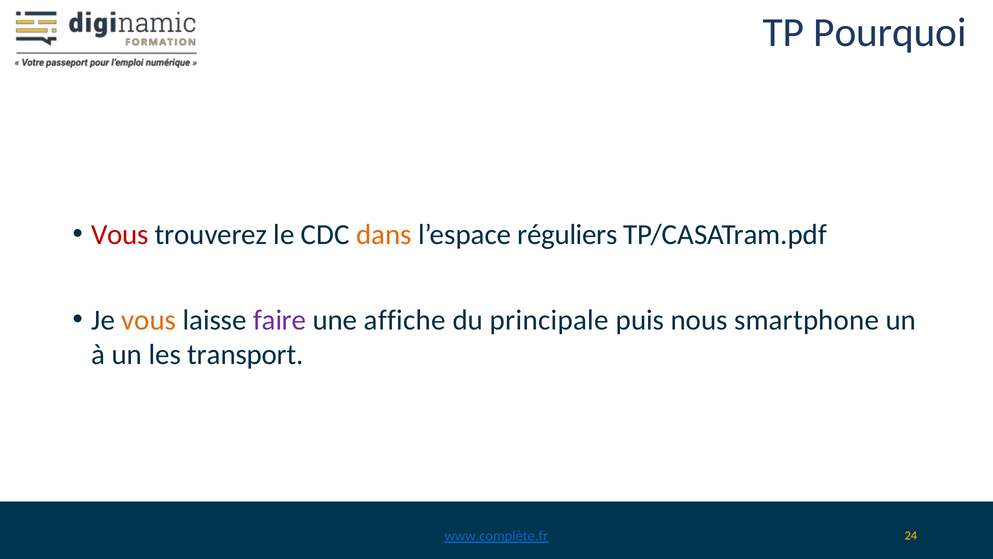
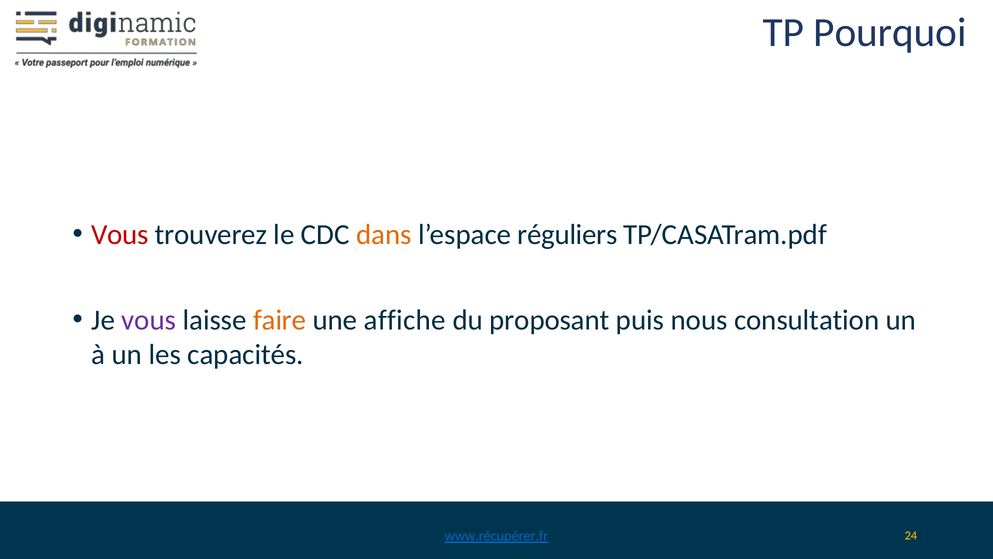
vous colour: orange -> purple (149, 320)
faire colour: purple -> orange (280, 320)
principale: principale -> proposant (549, 320)
smartphone: smartphone -> consultation (807, 320)
transport: transport -> capacités (246, 355)
www.complète.fr: www.complète.fr -> www.récupérer.fr (496, 536)
